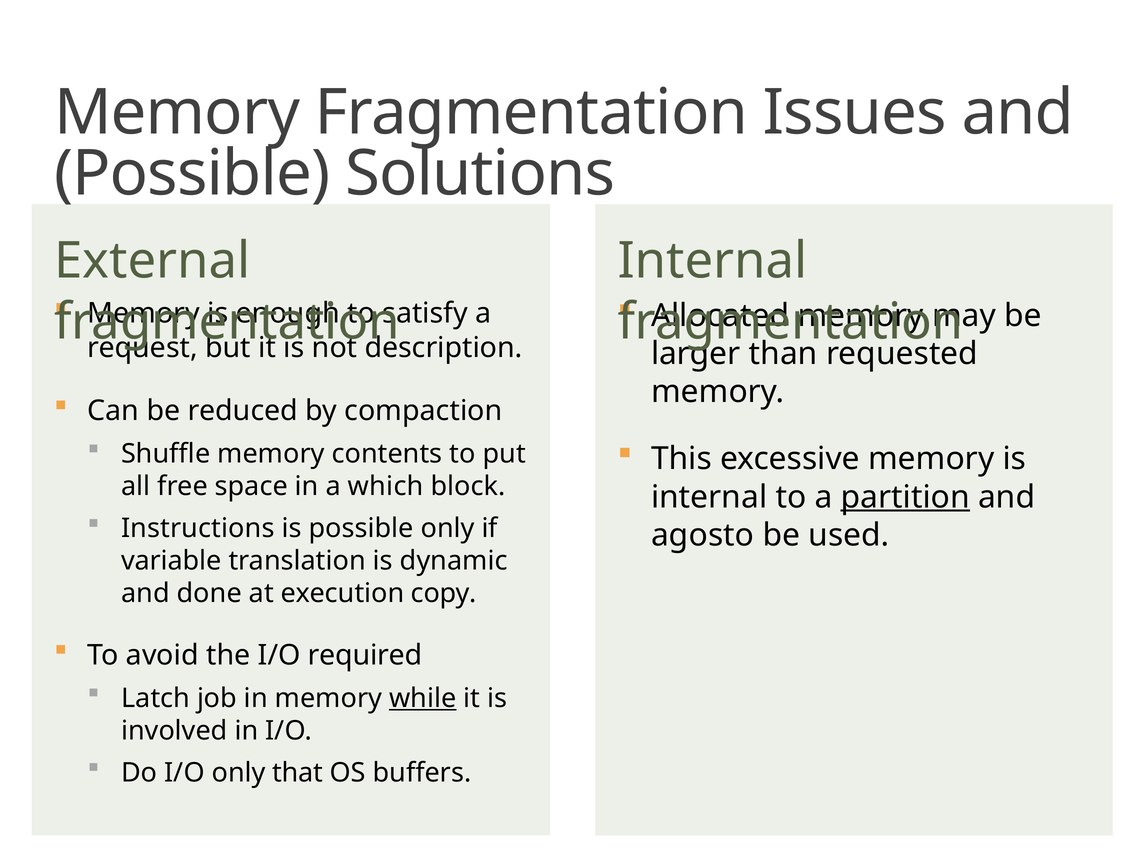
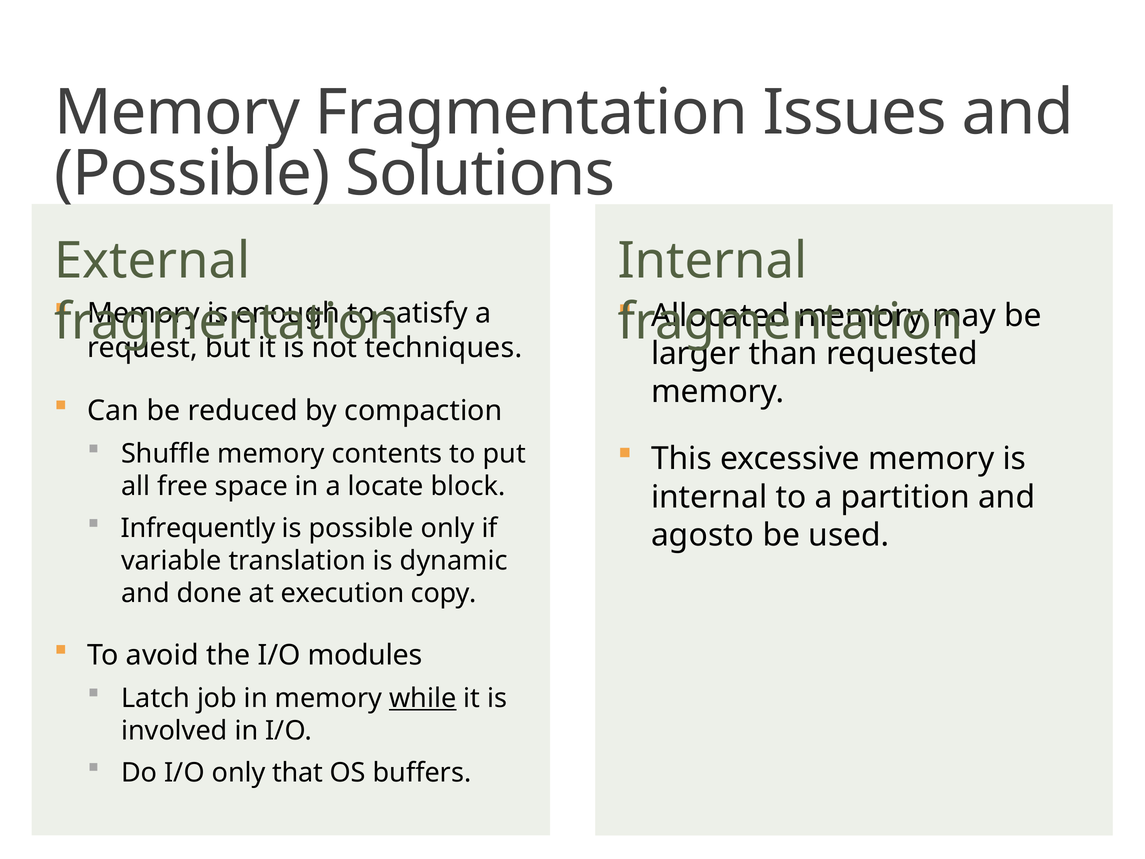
description: description -> techniques (443, 348)
which: which -> locate (386, 486)
partition underline: present -> none (905, 497)
Instructions: Instructions -> Infrequently (198, 528)
required: required -> modules (365, 655)
